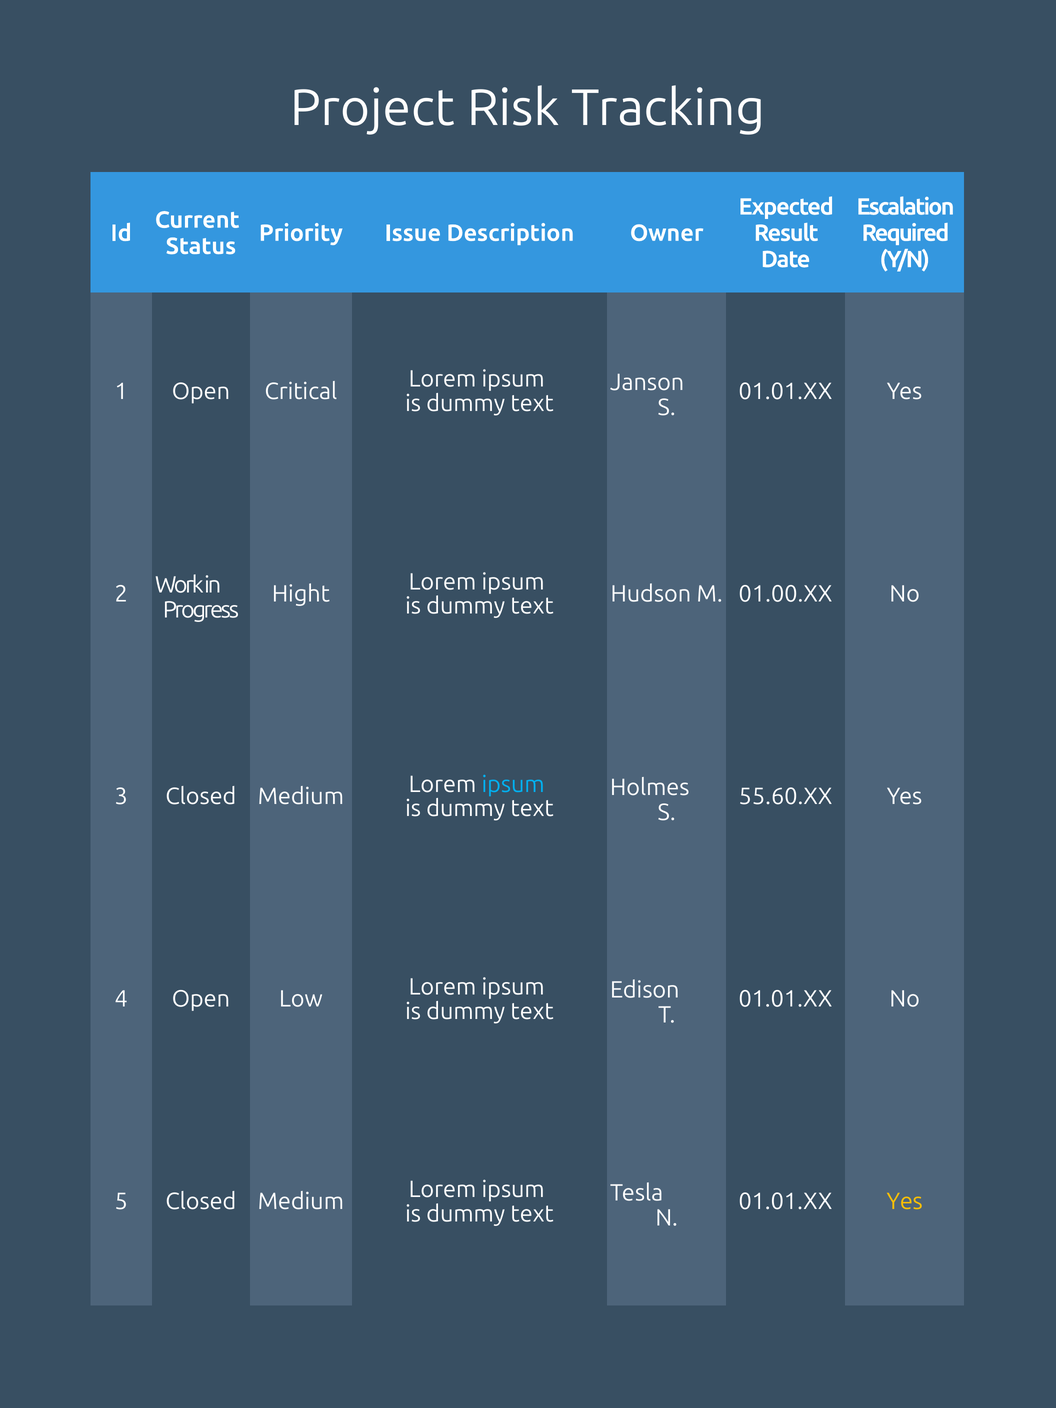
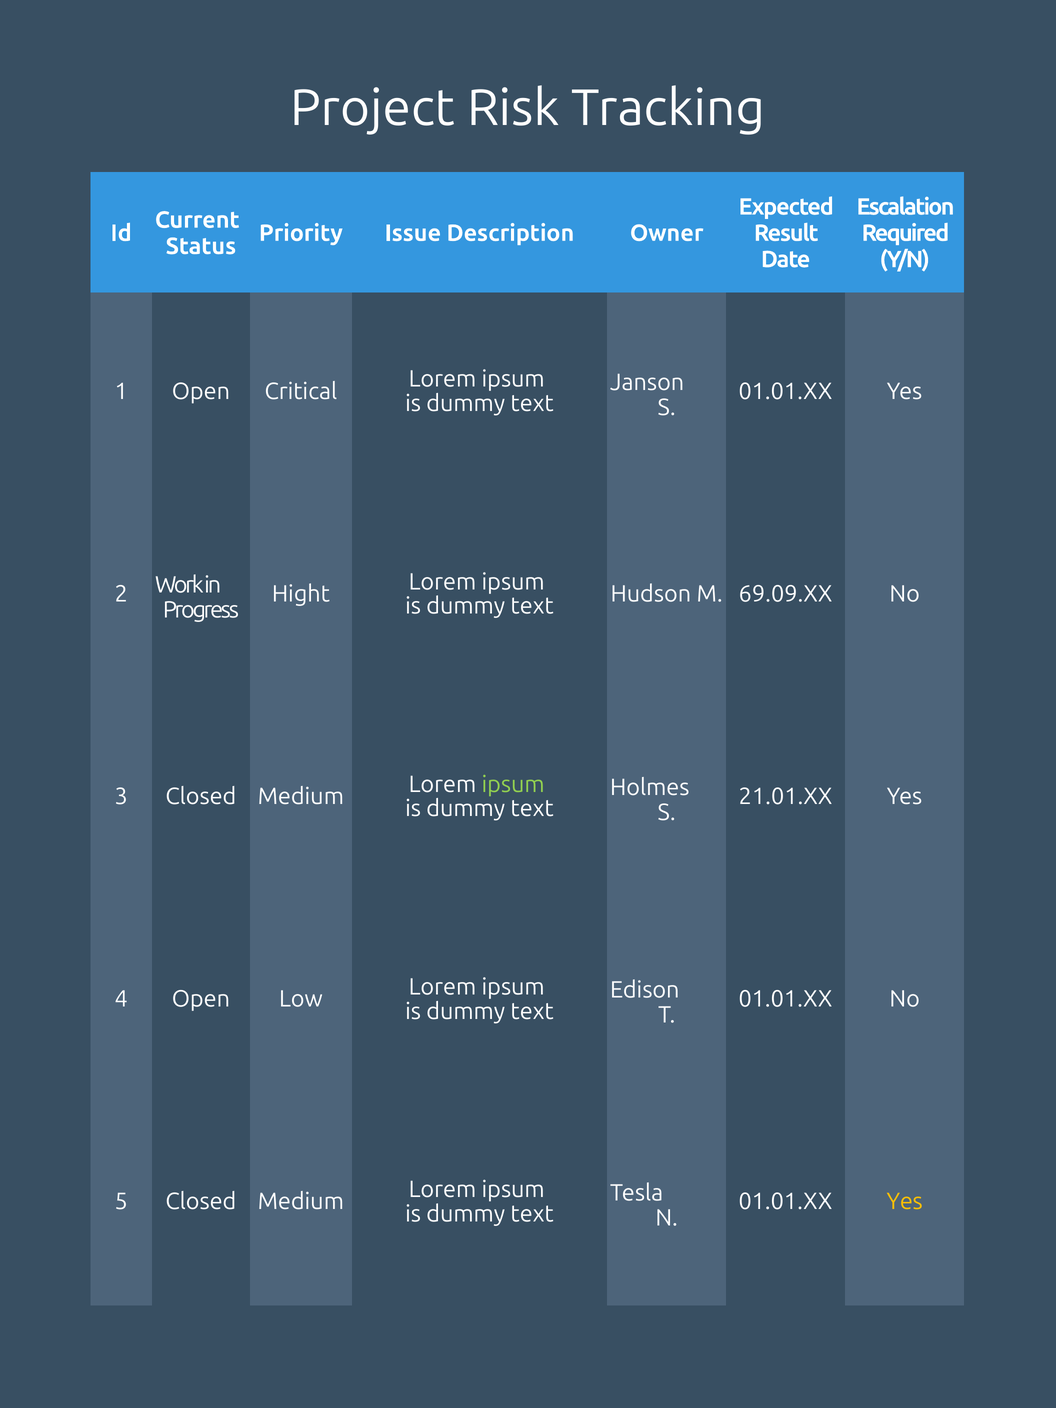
01.00.XX: 01.00.XX -> 69.09.XX (785, 594)
ipsum colour: light blue -> light green (513, 784)
55.60.XX: 55.60.XX -> 21.01.XX (785, 797)
